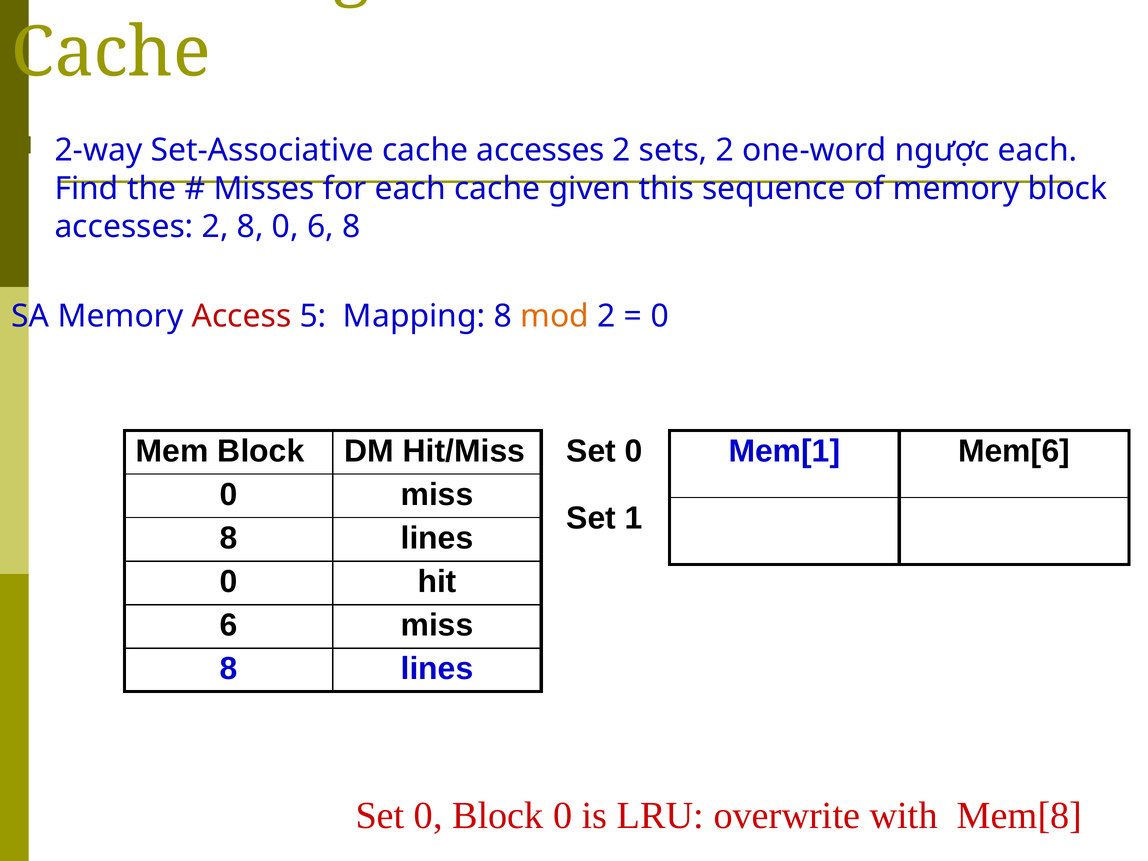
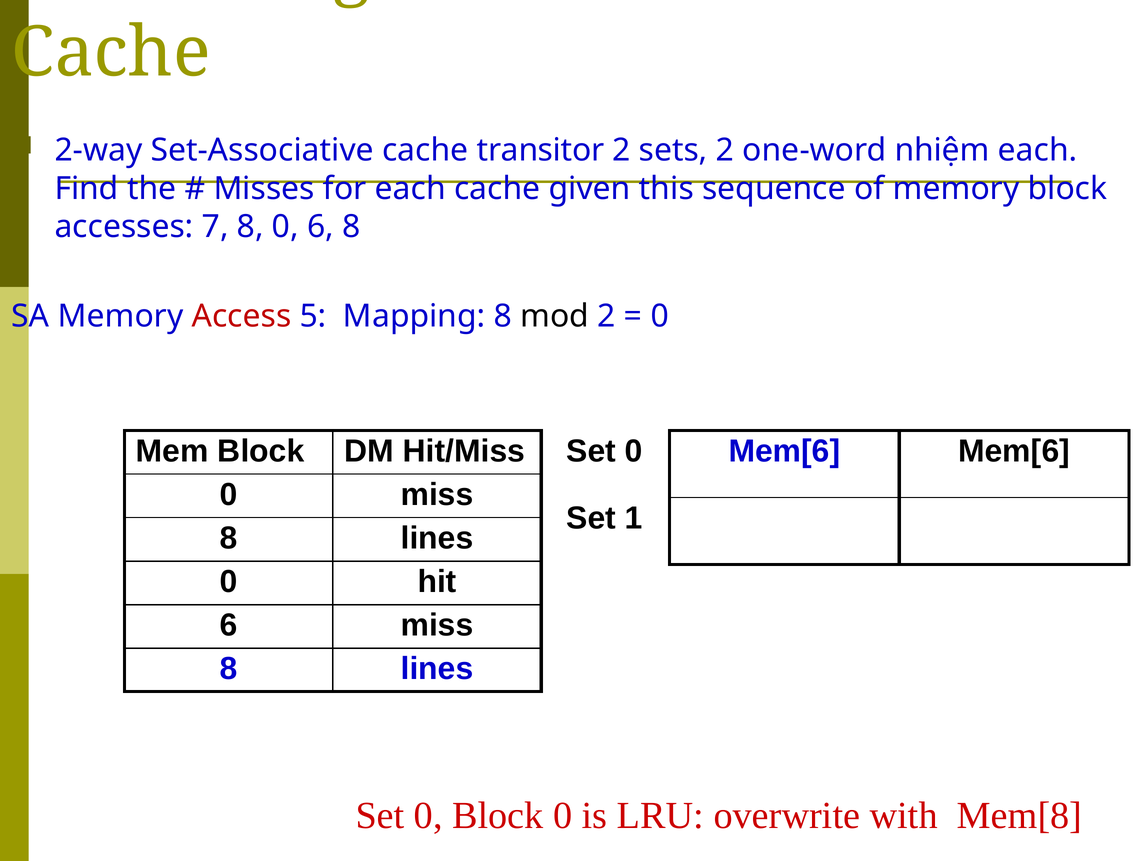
cache accesses: accesses -> transitor (541, 150)
ngược: ngược -> nhiệm (942, 150)
2: 2 -> 7 (215, 227)
mod colour: orange -> black (555, 316)
0 Mem[1: Mem[1 -> Mem[6 (784, 451)
